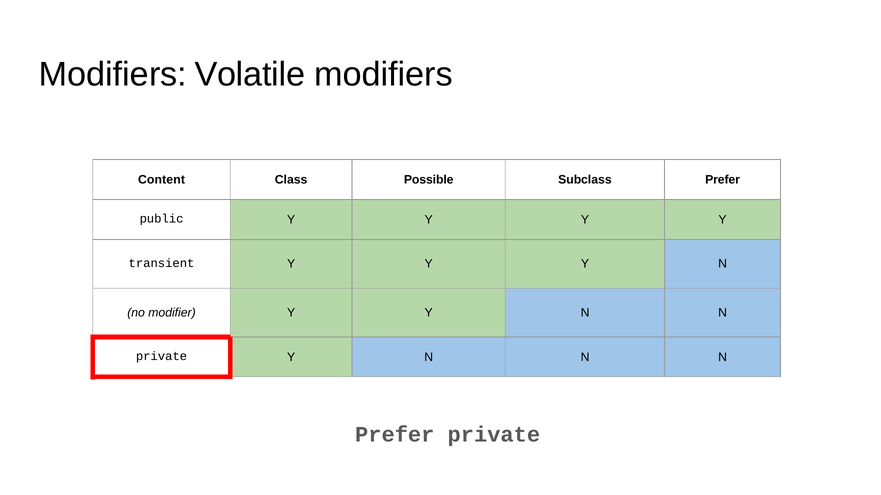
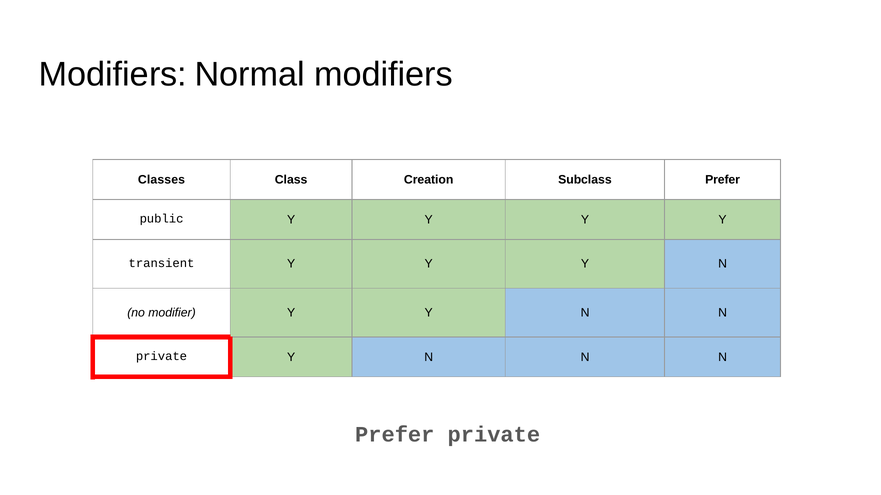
Volatile: Volatile -> Normal (250, 75)
Content: Content -> Classes (161, 180)
Possible: Possible -> Creation (429, 180)
